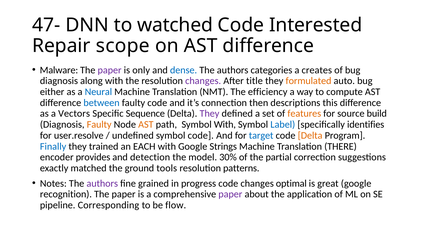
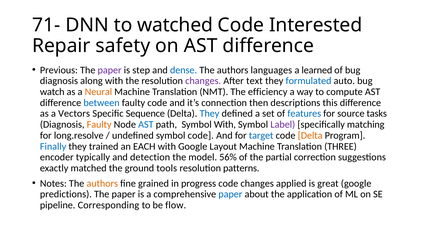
47-: 47- -> 71- (46, 25)
scope: scope -> safety (123, 46)
Malware: Malware -> Previous (59, 70)
only: only -> step (141, 70)
categories: categories -> languages (271, 70)
creates: creates -> learned (317, 70)
title: title -> text (254, 81)
formulated colour: orange -> blue (309, 81)
either: either -> watch (52, 92)
Neural colour: blue -> orange (98, 92)
They colour: purple -> blue (209, 114)
features colour: orange -> blue (304, 114)
build: build -> tasks (377, 114)
AST colour: orange -> blue (146, 124)
Label colour: blue -> purple (283, 124)
identifies: identifies -> matching (366, 124)
user.resolve: user.resolve -> long.resolve (79, 135)
Strings: Strings -> Layout (223, 146)
THERE: THERE -> THREE (341, 146)
provides: provides -> typically (93, 157)
30%: 30% -> 56% (228, 157)
authors colour: purple -> orange (102, 183)
optimal: optimal -> applied (291, 183)
recognition: recognition -> predictions (66, 194)
paper colour: purple -> blue (230, 194)
